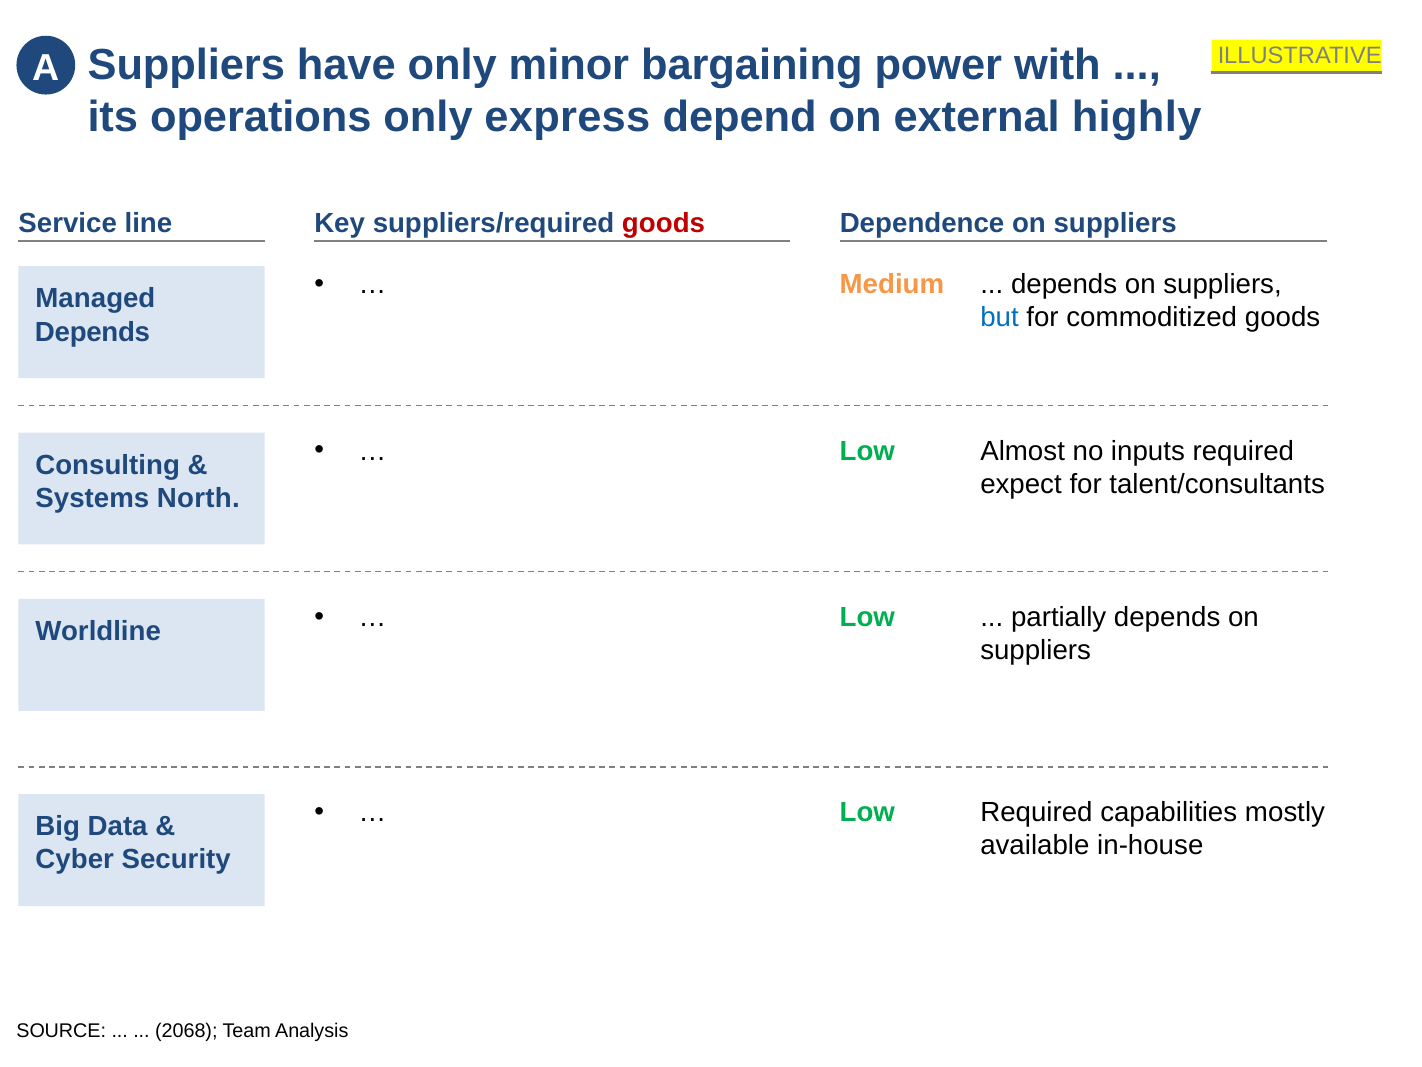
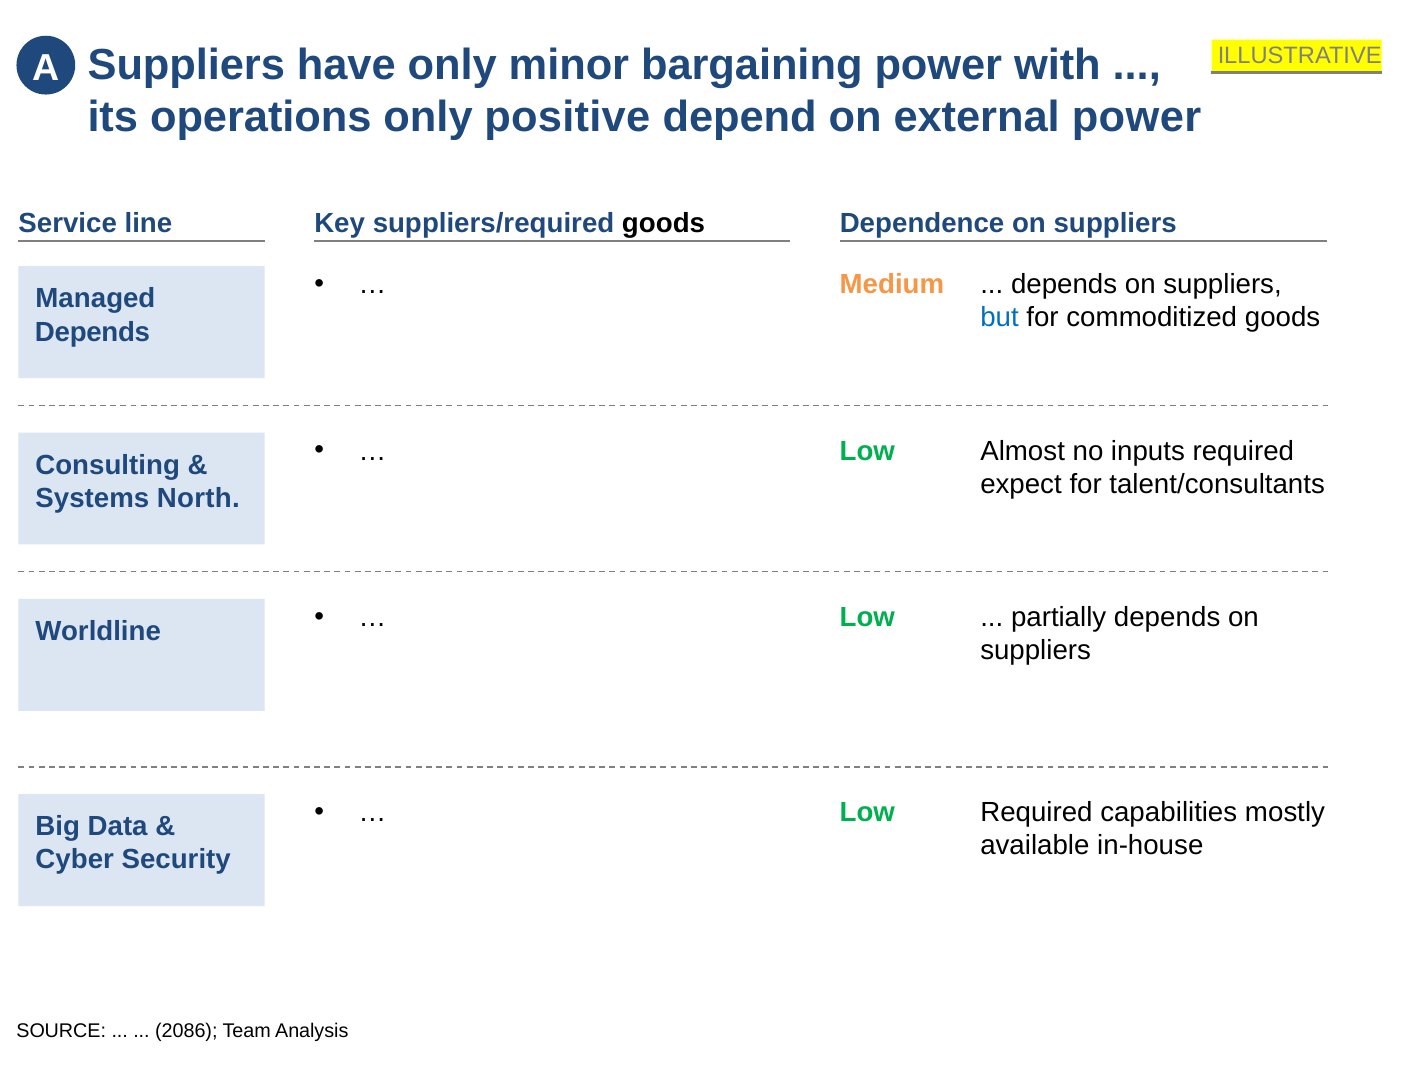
express: express -> positive (567, 117)
external highly: highly -> power (1137, 117)
goods colour: red -> black (664, 223)
2068: 2068 -> 2086 (186, 1031)
